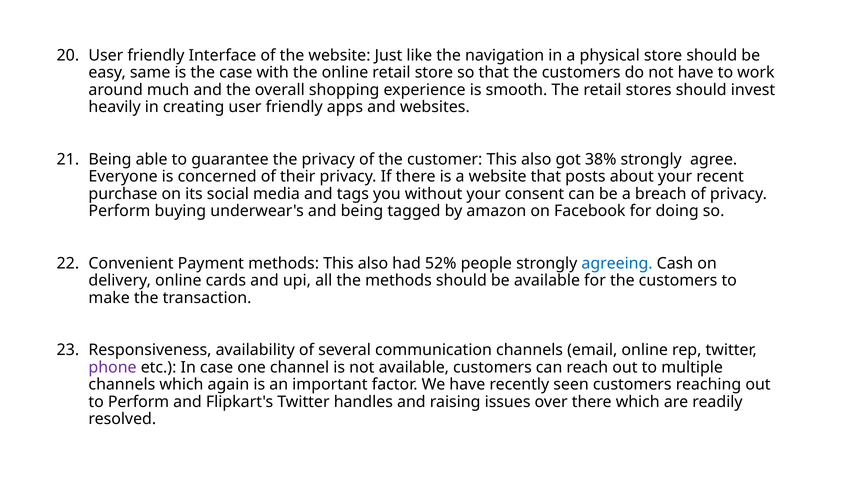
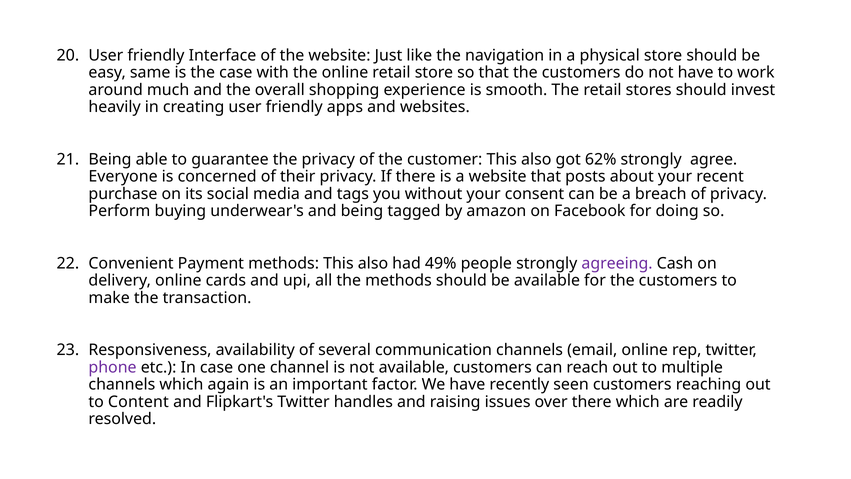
38%: 38% -> 62% (601, 159)
52%: 52% -> 49% (441, 263)
agreeing colour: blue -> purple (617, 263)
to Perform: Perform -> Content (138, 401)
